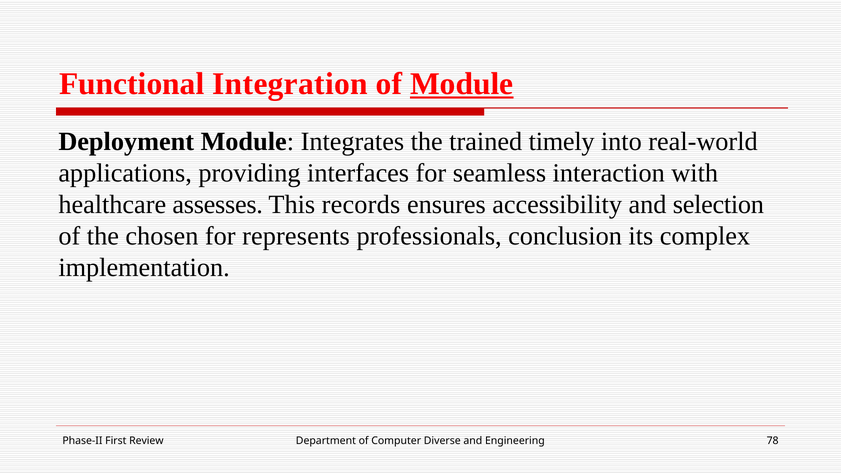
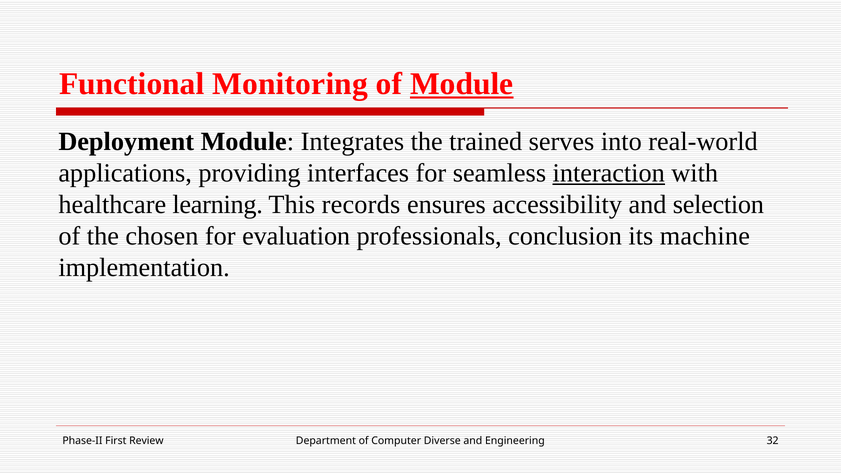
Integration: Integration -> Monitoring (290, 84)
timely: timely -> serves (562, 142)
interaction underline: none -> present (609, 173)
assesses: assesses -> learning (218, 205)
represents: represents -> evaluation (296, 236)
complex: complex -> machine (705, 236)
78: 78 -> 32 (773, 441)
